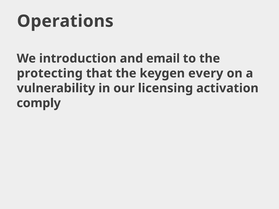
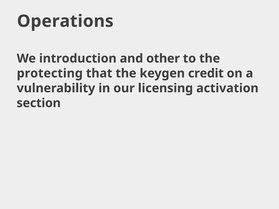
email: email -> other (163, 59)
every: every -> credit (206, 73)
comply: comply -> section (39, 103)
